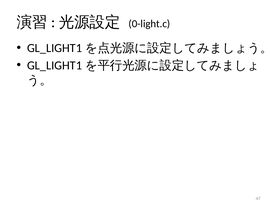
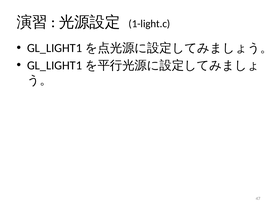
0-light.c: 0-light.c -> 1-light.c (149, 24)
